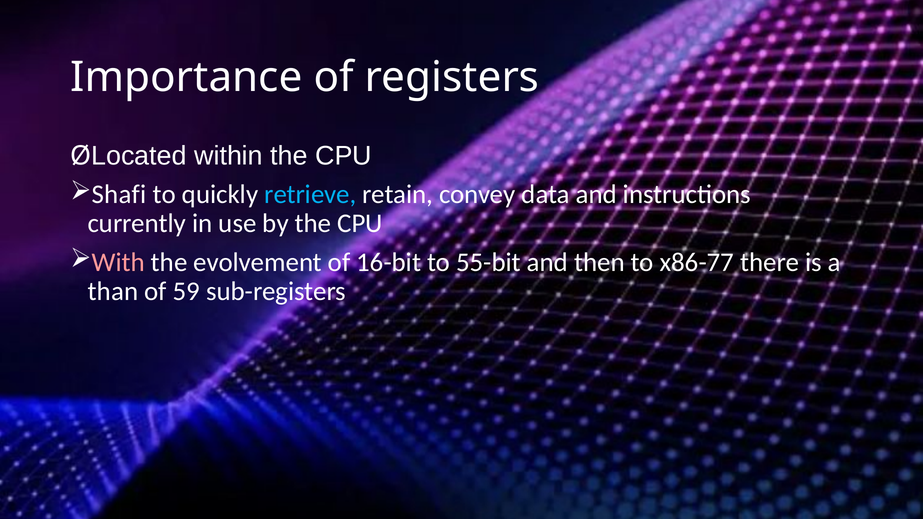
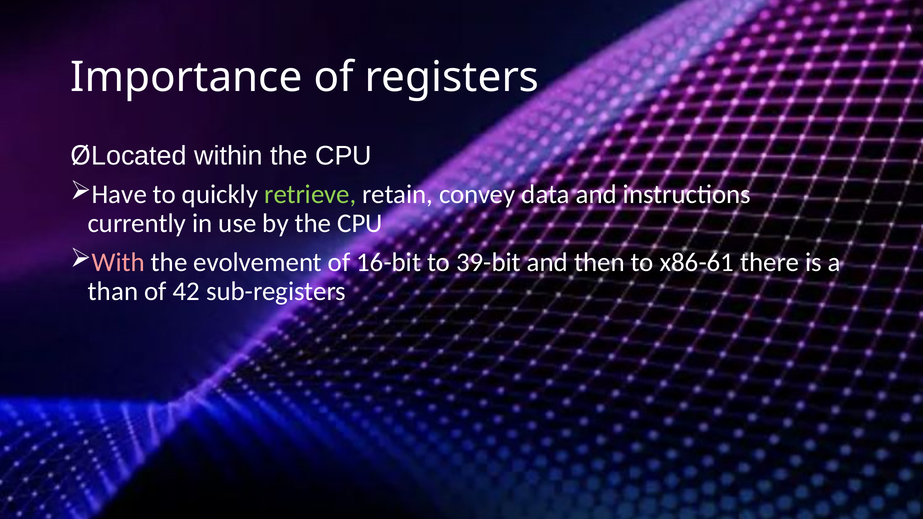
Shafi: Shafi -> Have (119, 195)
retrieve colour: light blue -> light green (310, 195)
55-bit: 55-bit -> 39-bit (489, 262)
x86-77: x86-77 -> x86-61 (697, 262)
59: 59 -> 42 (186, 291)
